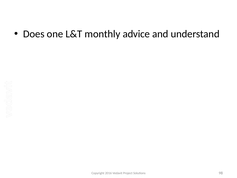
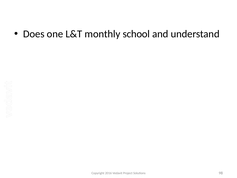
advice: advice -> school (136, 34)
